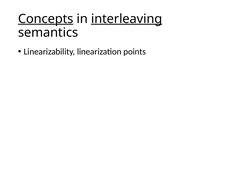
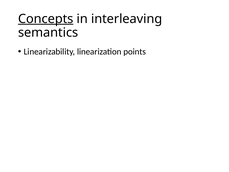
interleaving underline: present -> none (127, 19)
